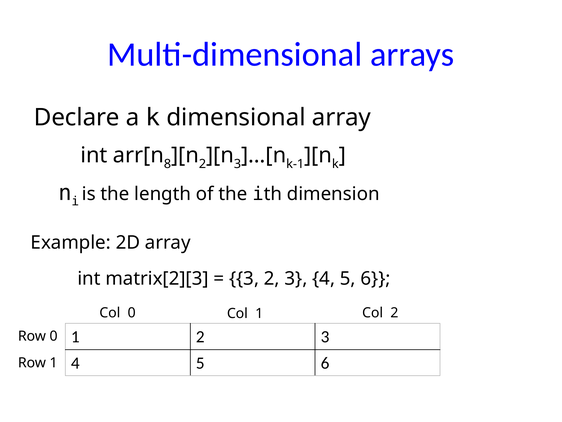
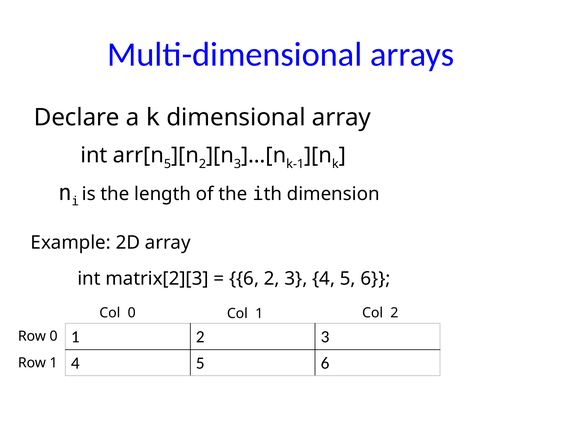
8: 8 -> 5 (167, 164)
3: 3 -> 6 (244, 278)
